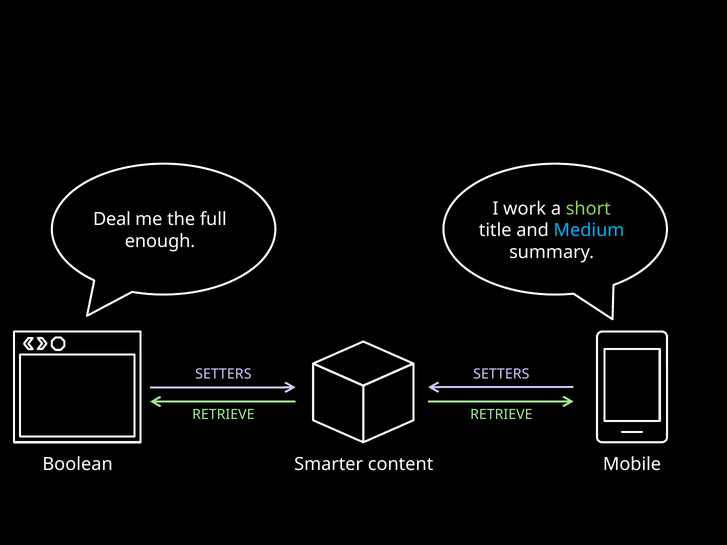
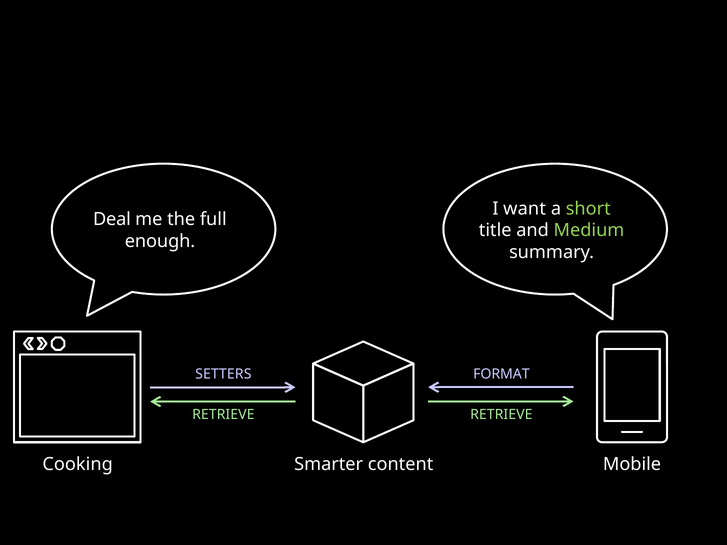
work: work -> want (525, 209)
Medium colour: light blue -> light green (589, 230)
SETTERS: SETTERS -> FORMAT (501, 374)
Boolean: Boolean -> Cooking (78, 465)
